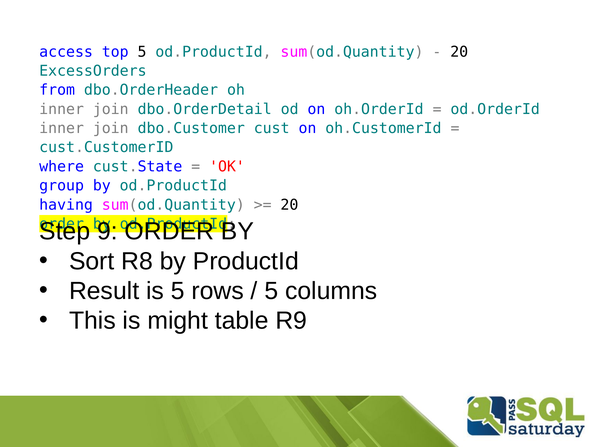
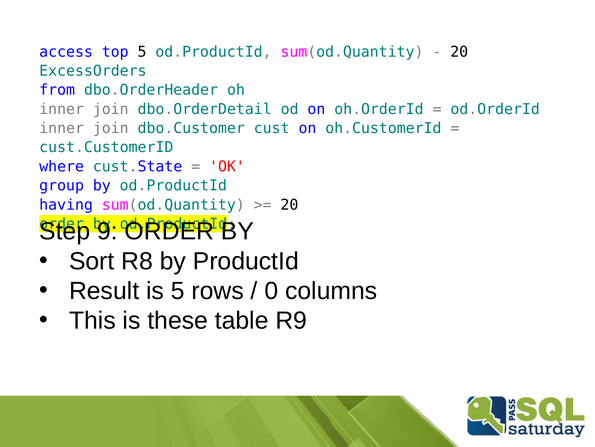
5: 5 -> 0 (271, 290)
might: might -> these (178, 320)
